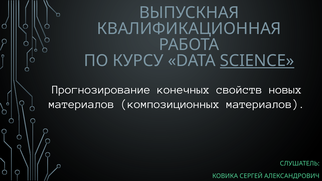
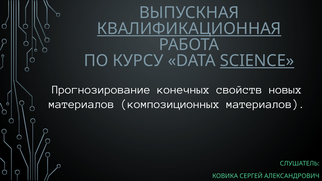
КВАЛИФИКАЦИОННАЯ underline: none -> present (189, 29)
